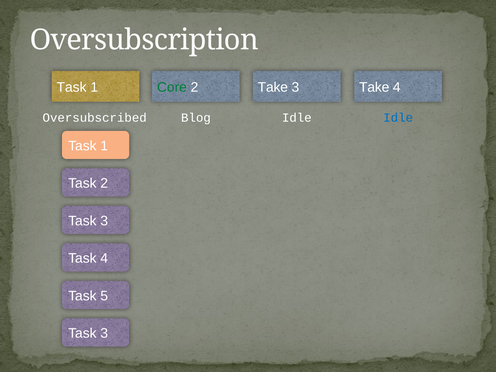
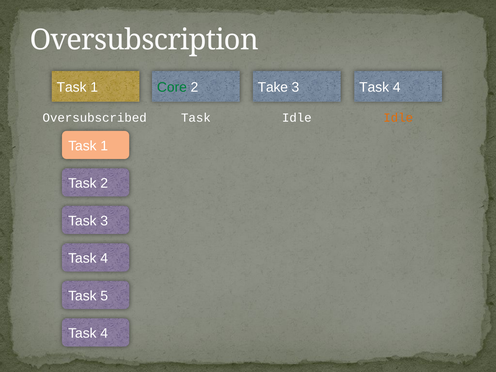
Take: Take -> Task (374, 87)
Oversubscribed Blog: Blog -> Task (196, 118)
Idle colour: blue -> orange (398, 118)
3: 3 -> 4 (104, 333)
